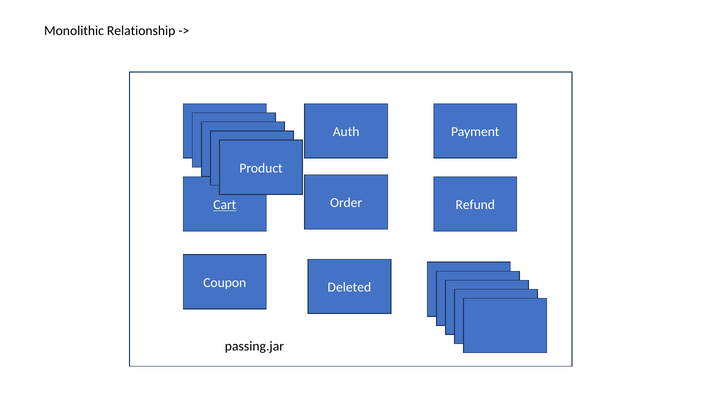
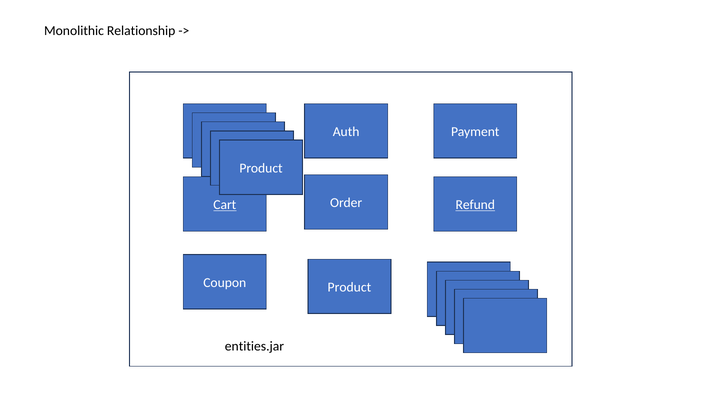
Refund underline: none -> present (475, 205)
Coupon Deleted: Deleted -> Product (349, 287)
passing.jar: passing.jar -> entities.jar (254, 346)
